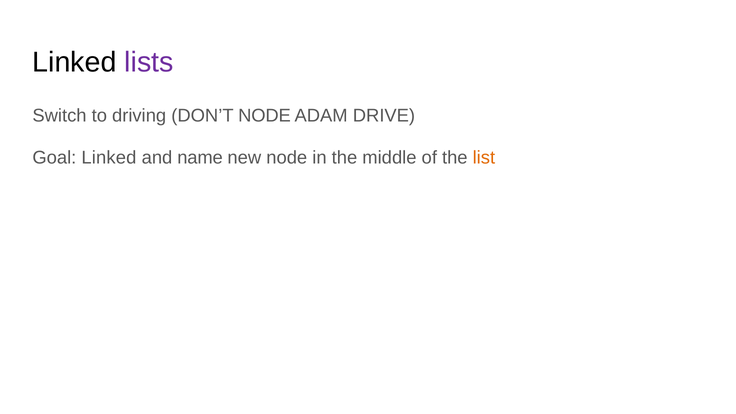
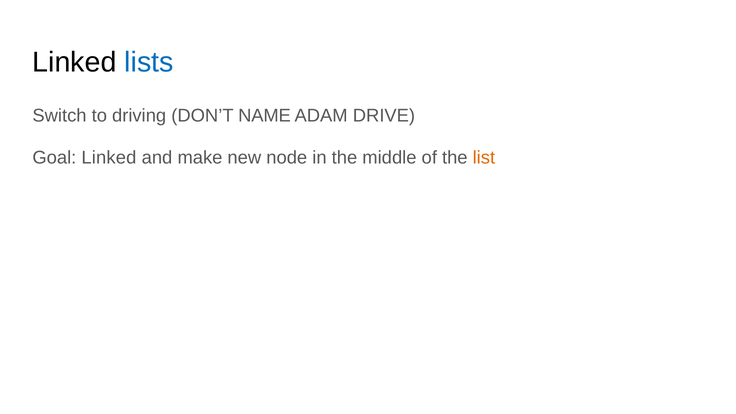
lists colour: purple -> blue (149, 62)
DON’T NODE: NODE -> NAME (265, 116)
name: name -> make (200, 157)
